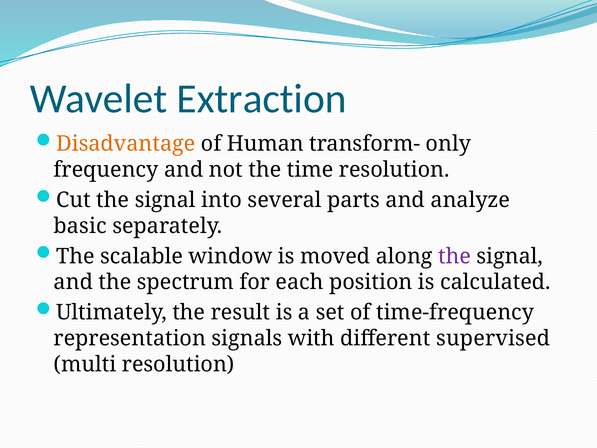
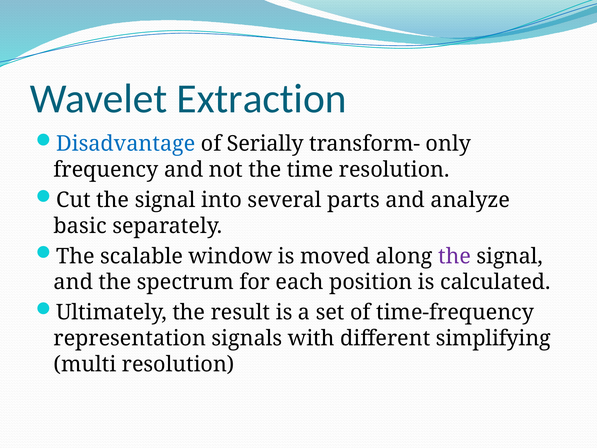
Disadvantage colour: orange -> blue (126, 144)
Human: Human -> Serially (265, 144)
supervised: supervised -> simplifying (493, 338)
